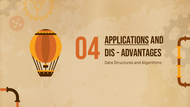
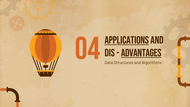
advantages underline: none -> present (141, 53)
